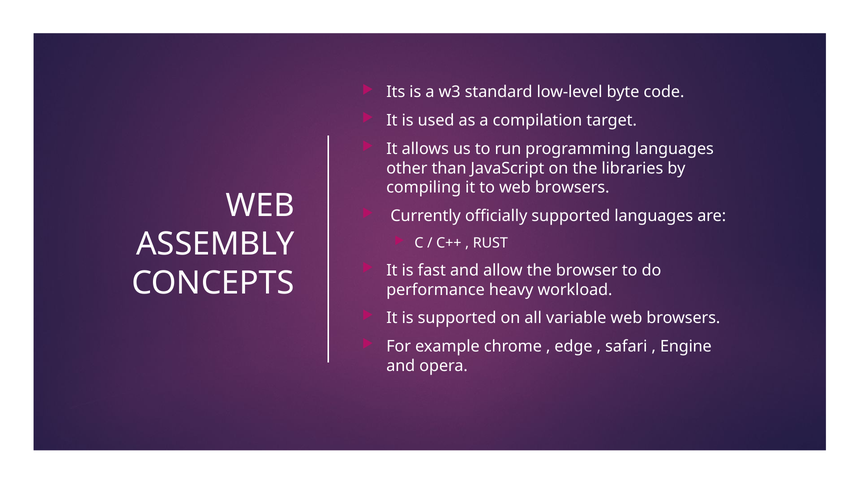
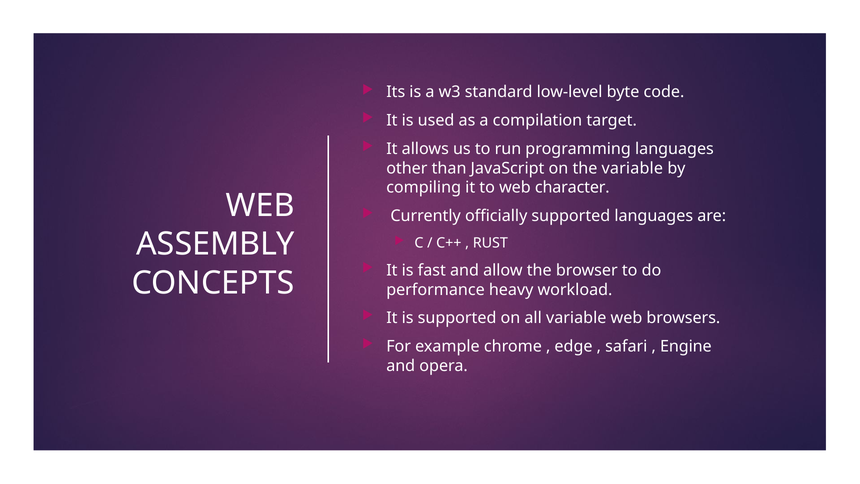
the libraries: libraries -> variable (632, 168)
to web browsers: browsers -> character (572, 187)
